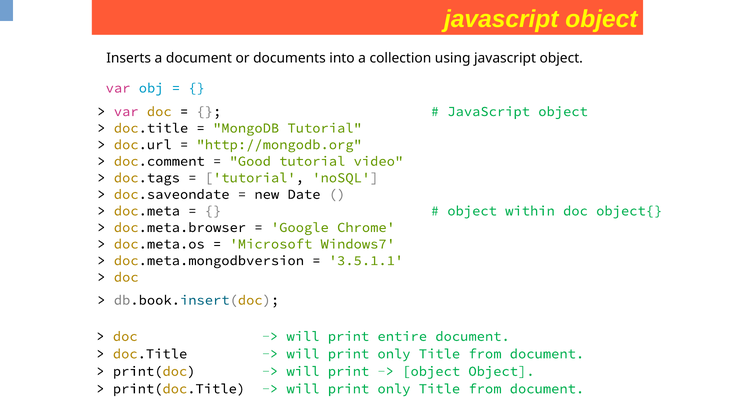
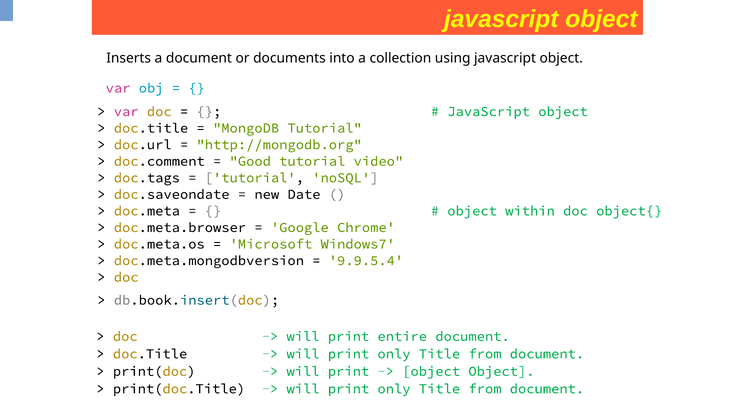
3.5.1.1: 3.5.1.1 -> 9.9.5.4 (366, 260)
